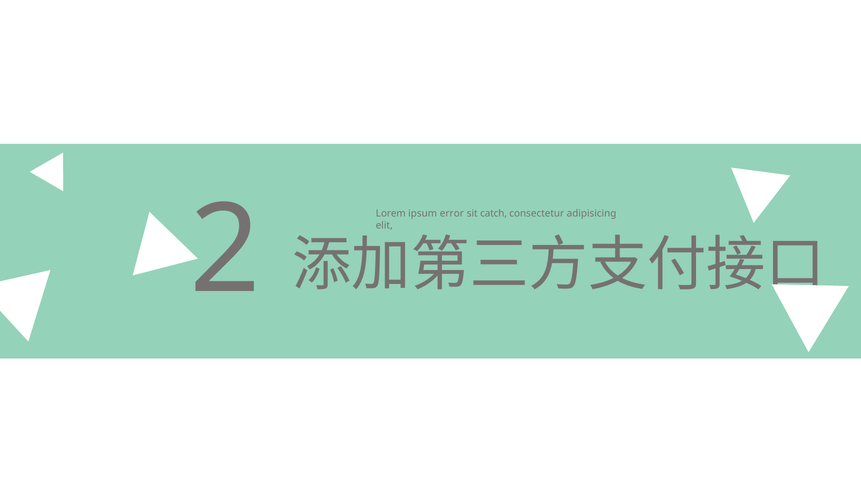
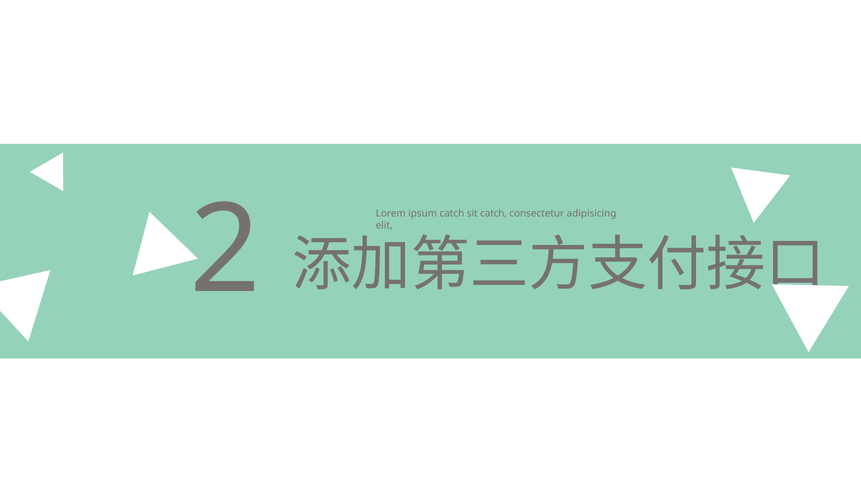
ipsum error: error -> catch (452, 213)
